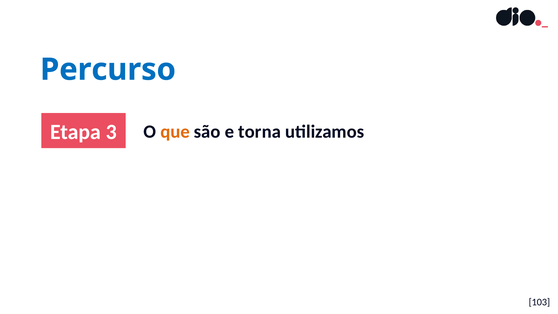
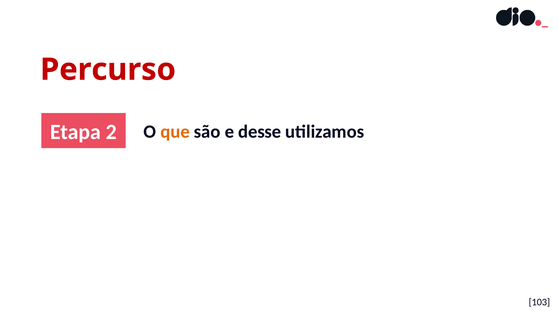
Percurso colour: blue -> red (108, 70)
3: 3 -> 2 (111, 132)
torna: torna -> desse (260, 132)
